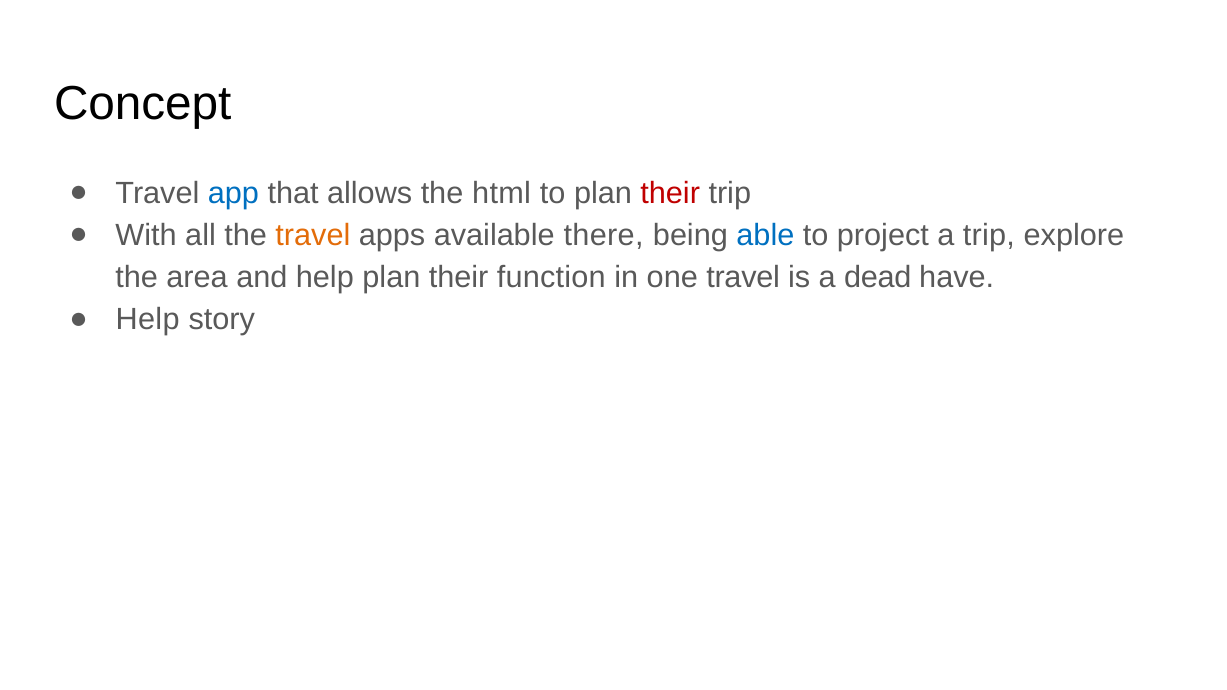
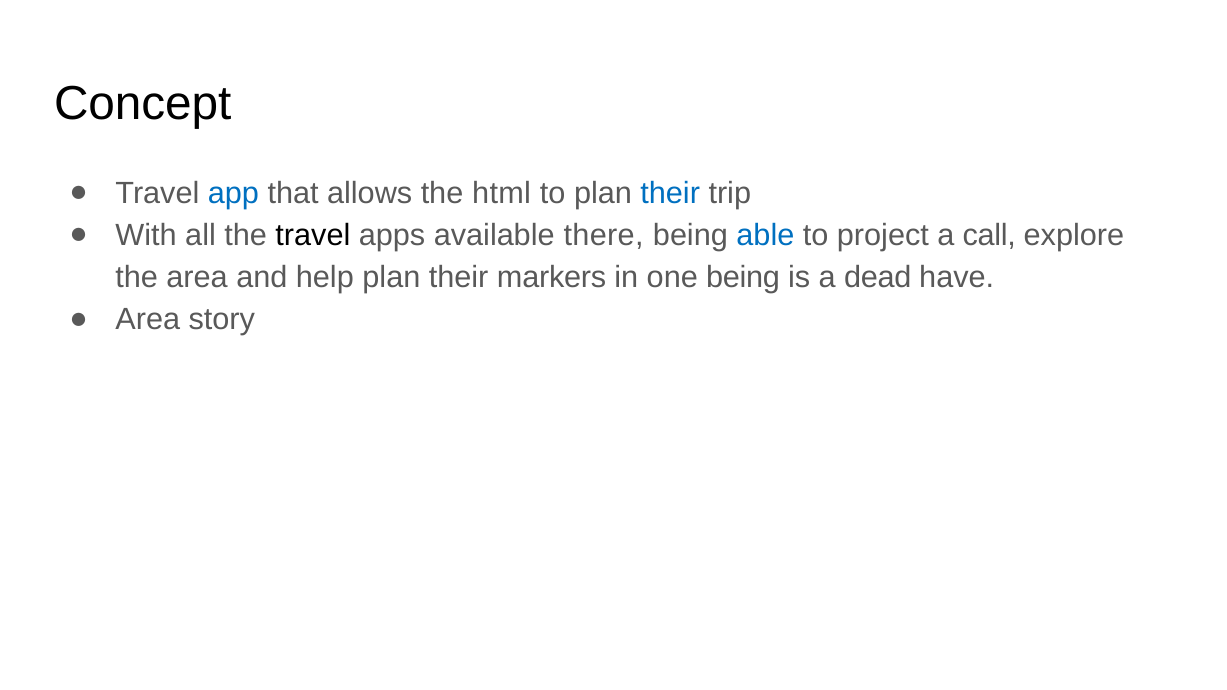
their colour: red -> blue (670, 193)
travel colour: orange -> black (313, 235)
a trip: trip -> call (989, 235)
function: function -> markers (552, 278)
one travel: travel -> being (743, 278)
Help: Help -> Area (148, 320)
